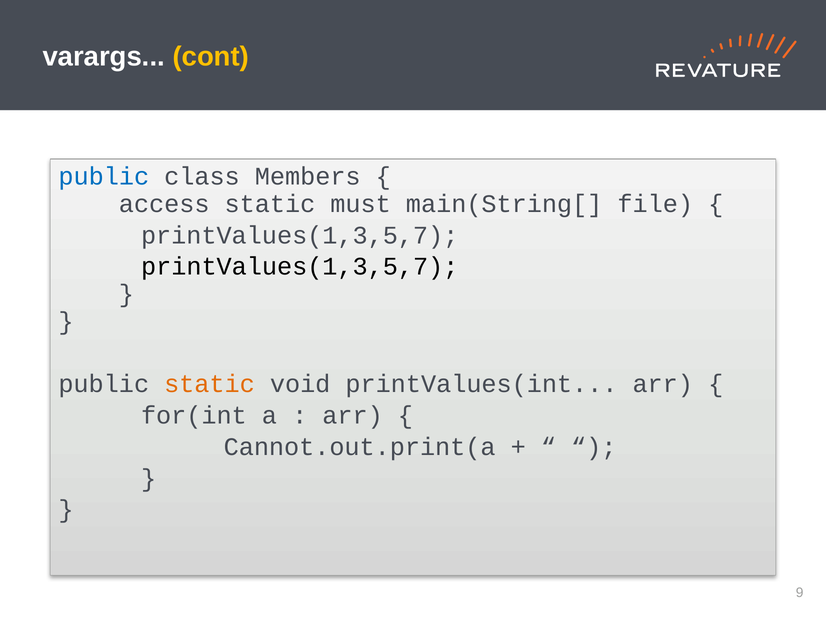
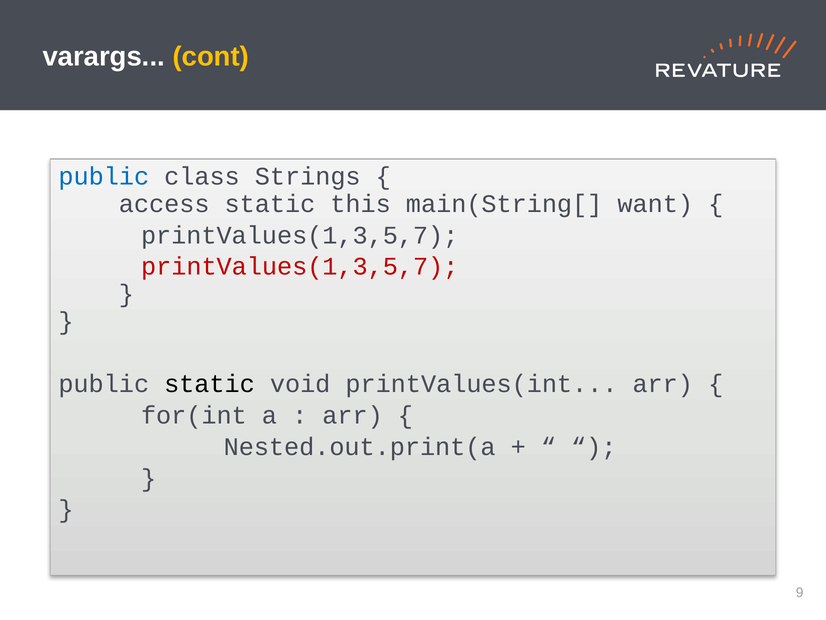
Members: Members -> Strings (308, 176)
must: must -> this (361, 204)
file: file -> want (655, 204)
printValues(1,3,5,7 colour: black -> red (300, 266)
static colour: orange -> black (209, 384)
Cannot.out.print(a: Cannot.out.print(a -> Nested.out.print(a (360, 446)
